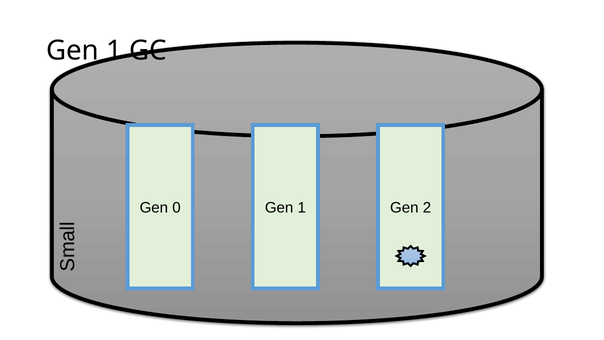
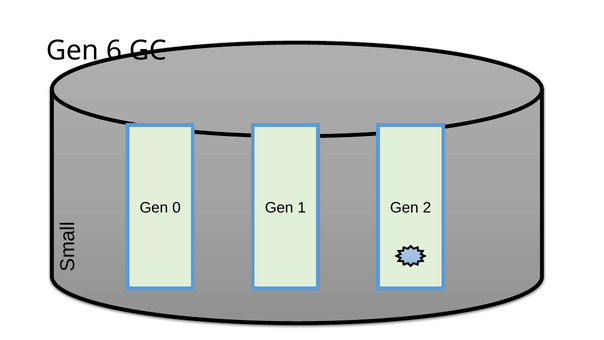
1: 1 -> 6 (114, 51)
